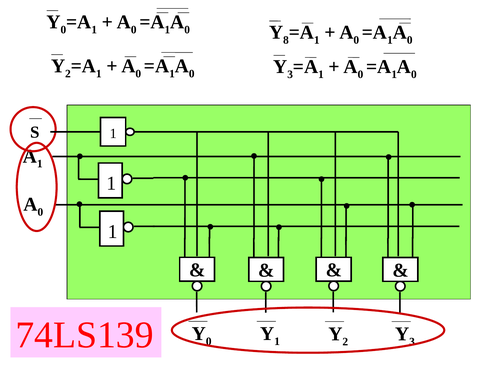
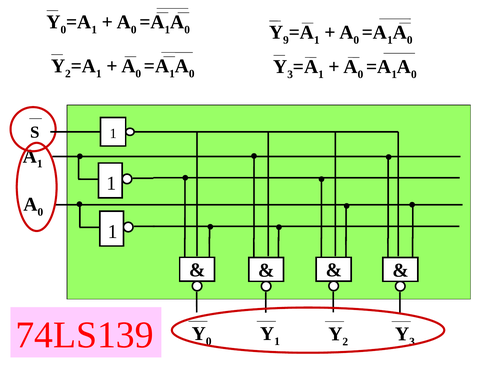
8: 8 -> 9 (286, 40)
